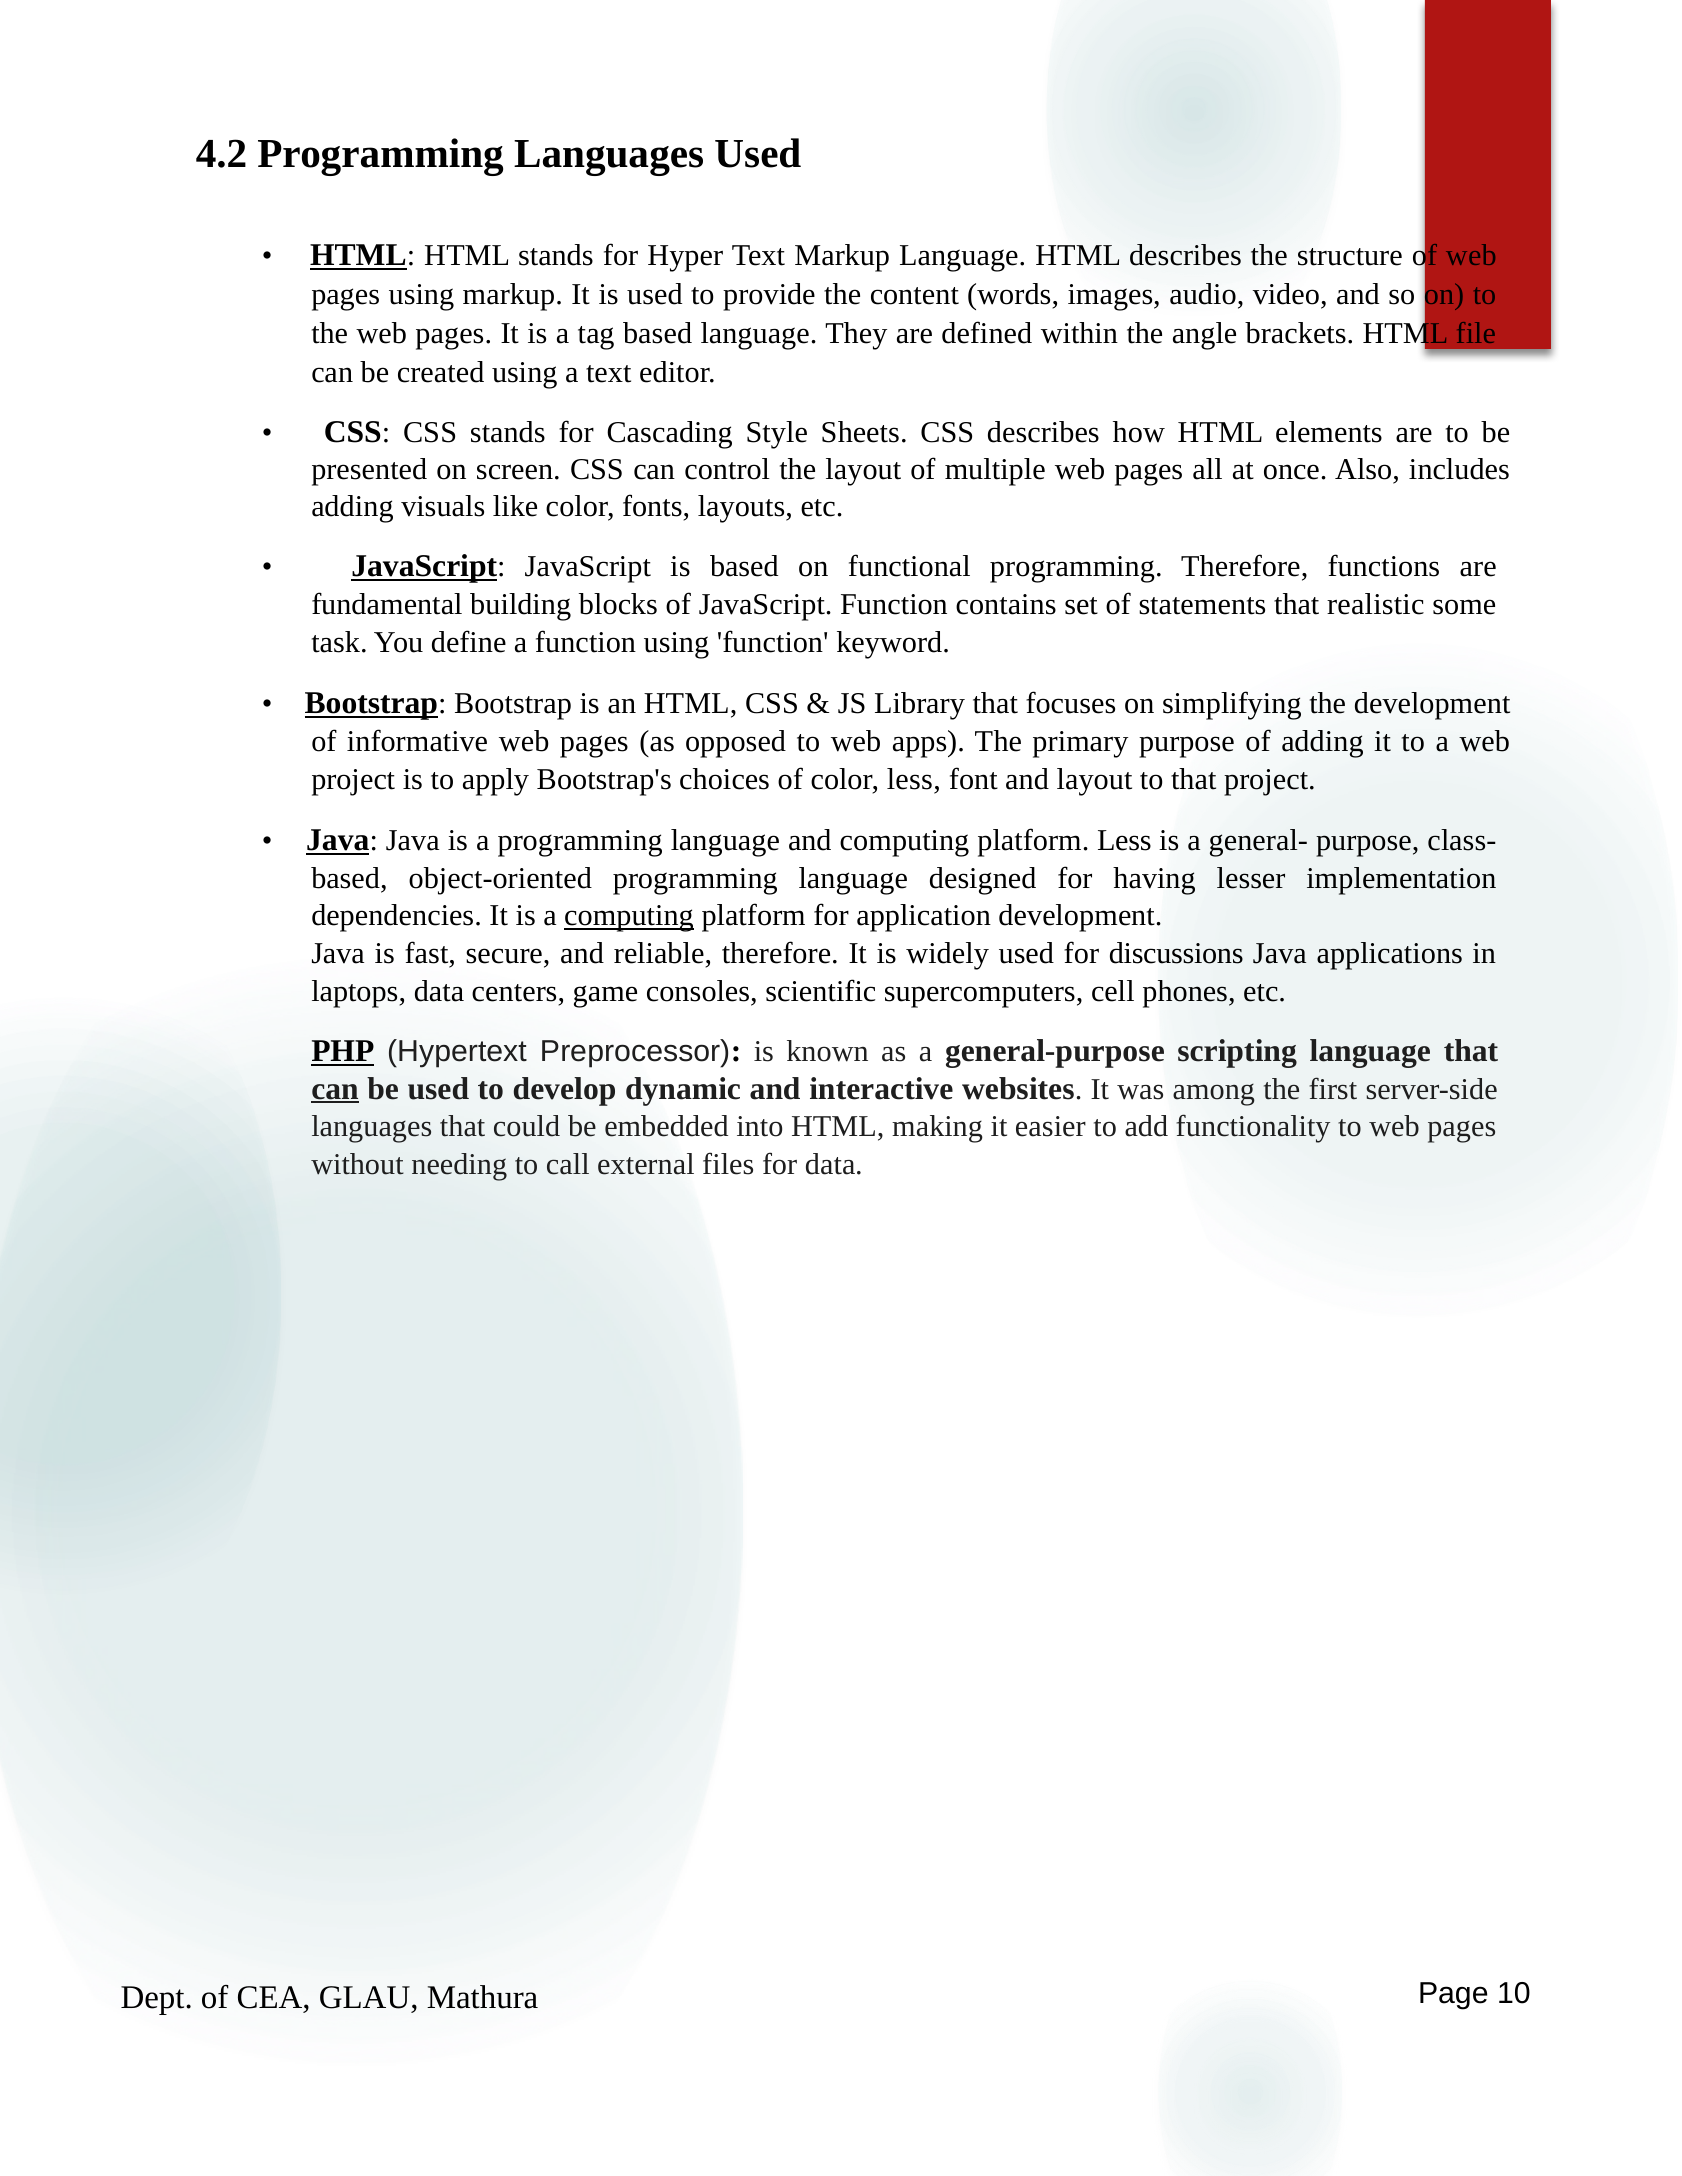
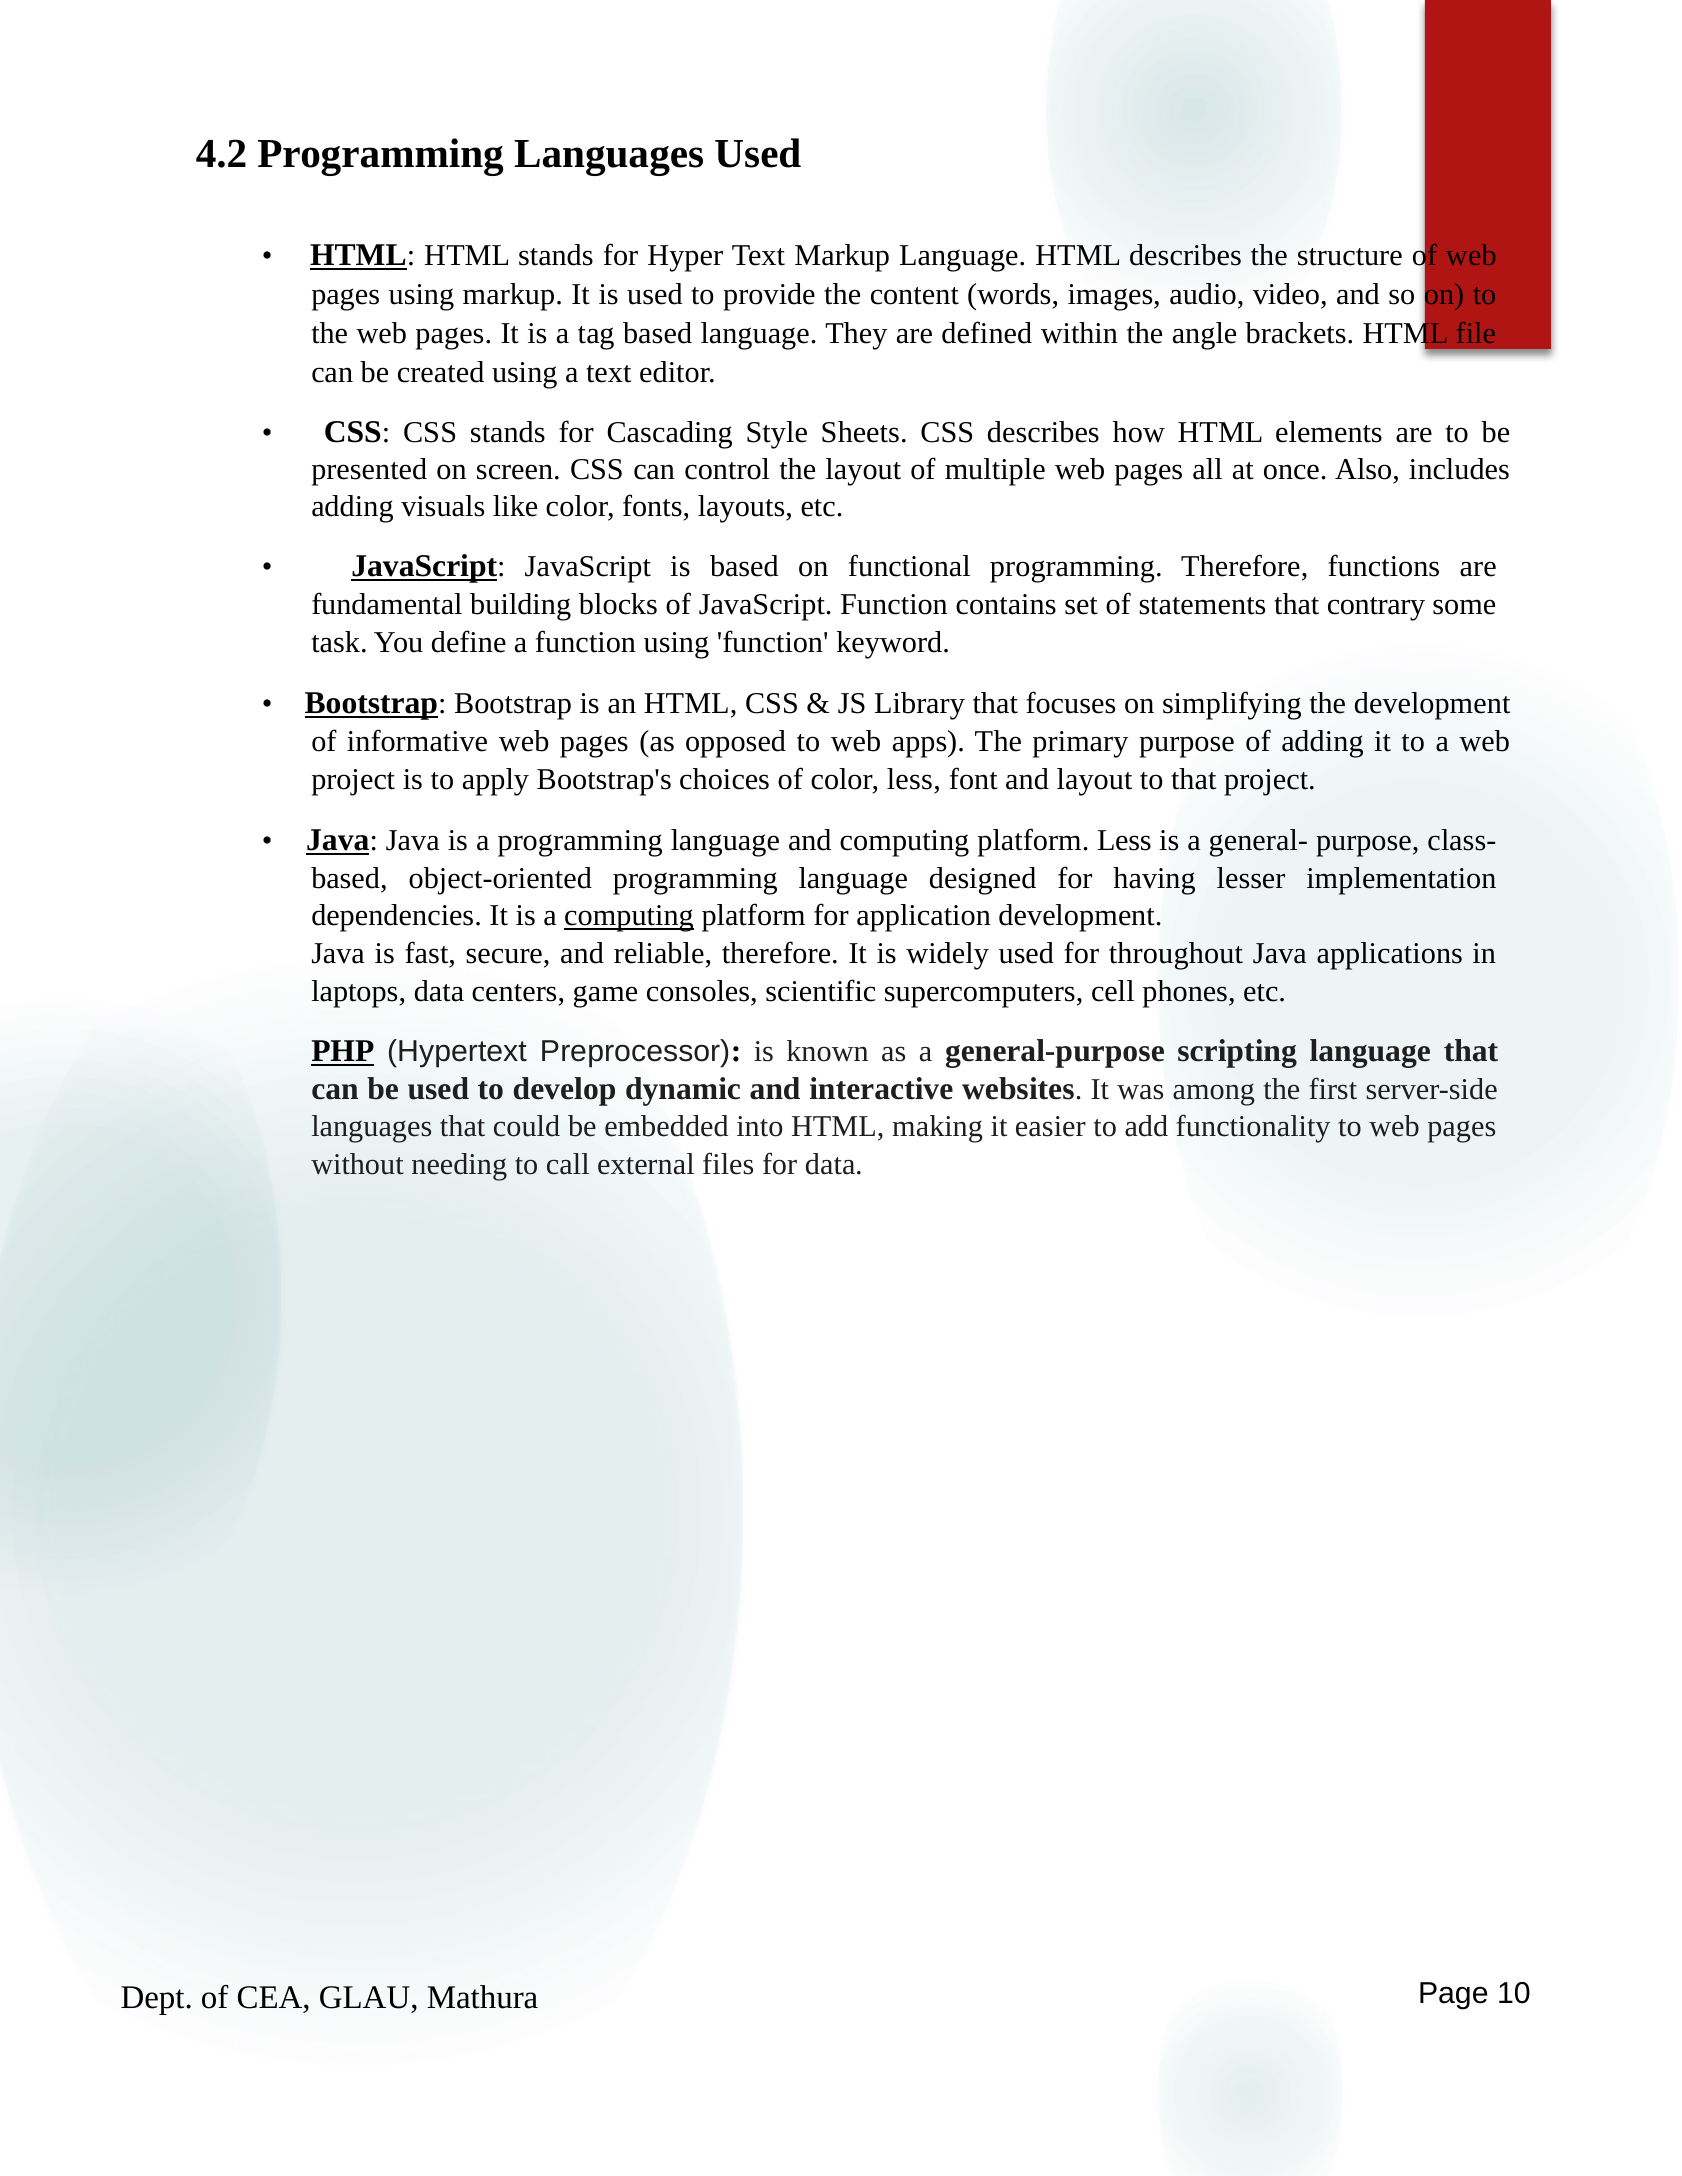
realistic: realistic -> contrary (1376, 605)
discussions: discussions -> throughout (1176, 954)
can underline: present -> none (335, 1089)
